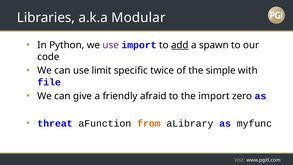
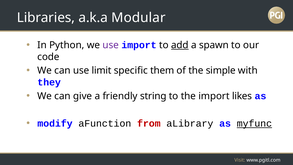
twice: twice -> them (162, 70)
file: file -> they (49, 82)
afraid: afraid -> string (153, 96)
zero: zero -> likes (242, 96)
threat: threat -> modify (55, 123)
from colour: orange -> red (149, 123)
myfunc underline: none -> present (254, 123)
